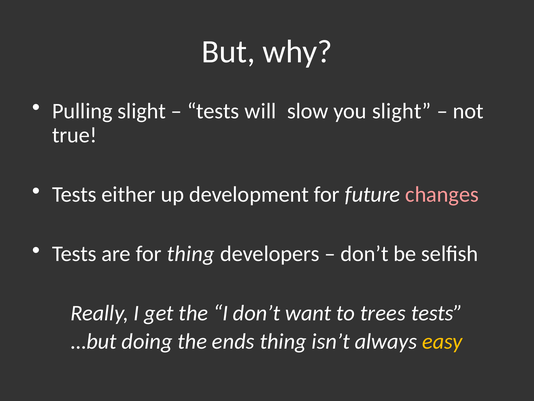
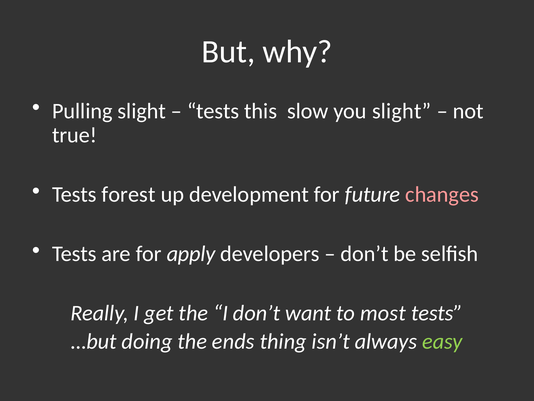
will: will -> this (261, 111)
either: either -> forest (129, 194)
for thing: thing -> apply (191, 254)
trees: trees -> most (383, 313)
easy colour: yellow -> light green (442, 341)
